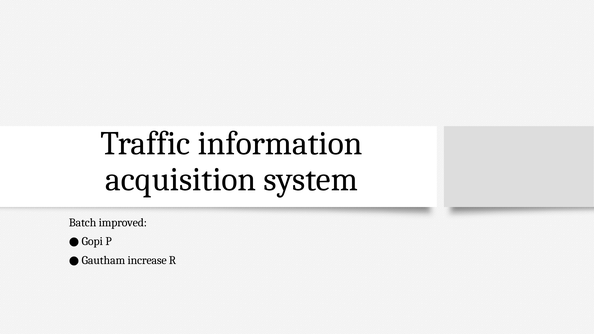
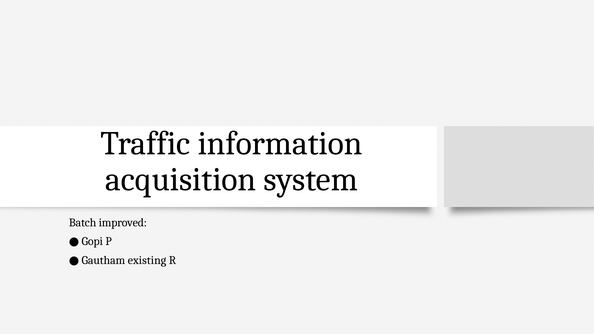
increase: increase -> existing (147, 260)
